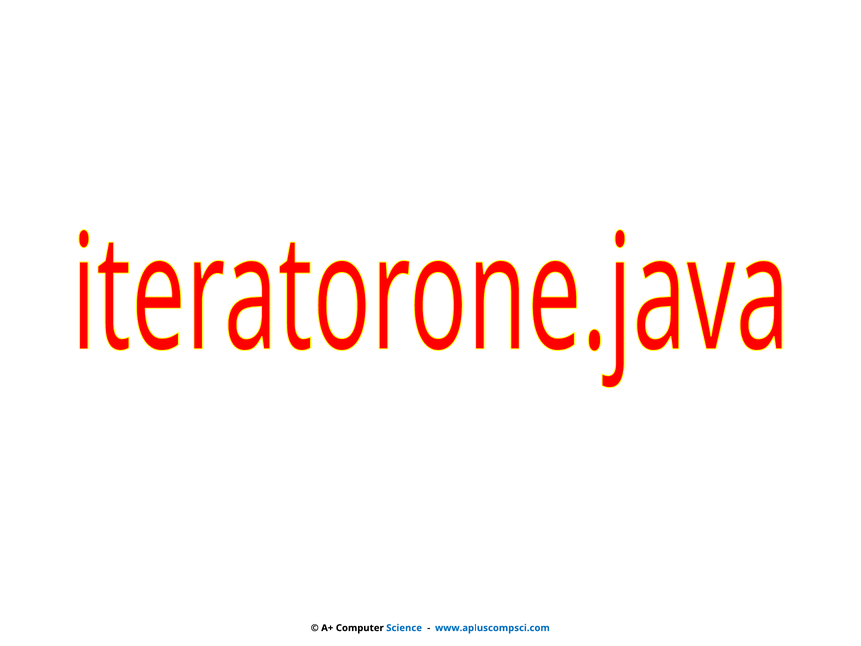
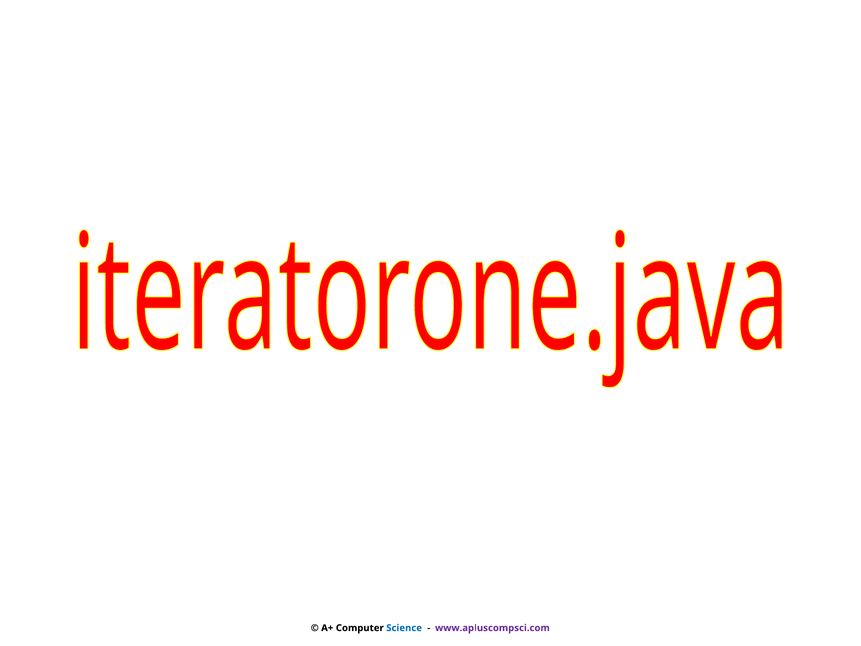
www.apluscompsci.com colour: blue -> purple (492, 628)
